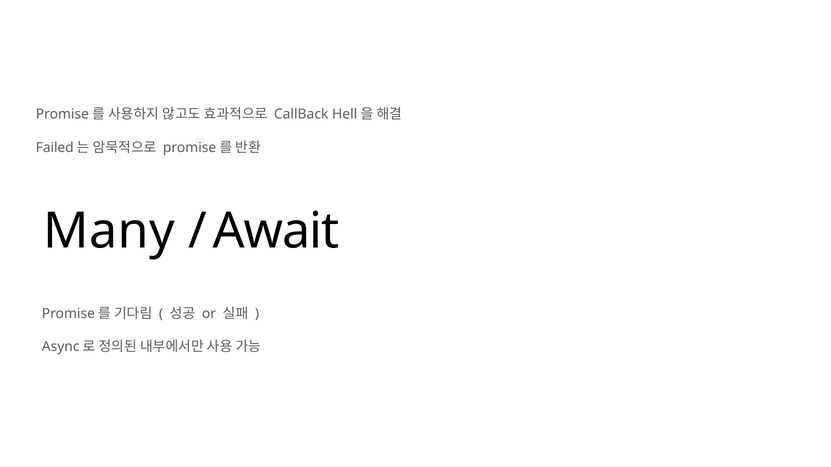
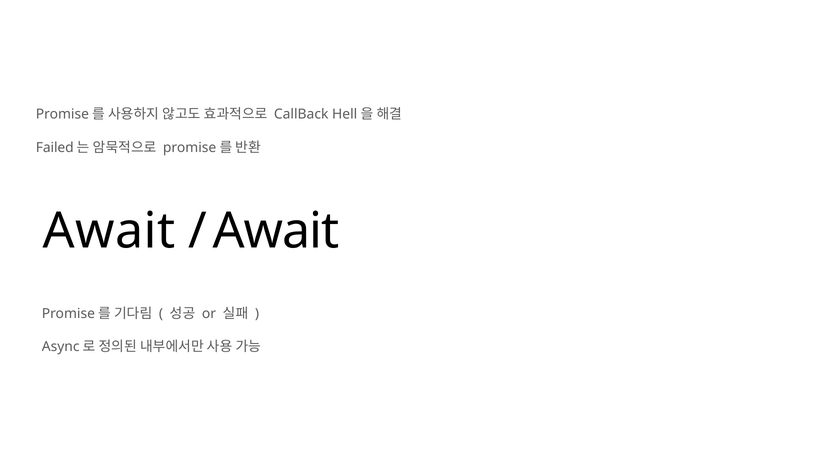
Many: Many -> Await (109, 232)
